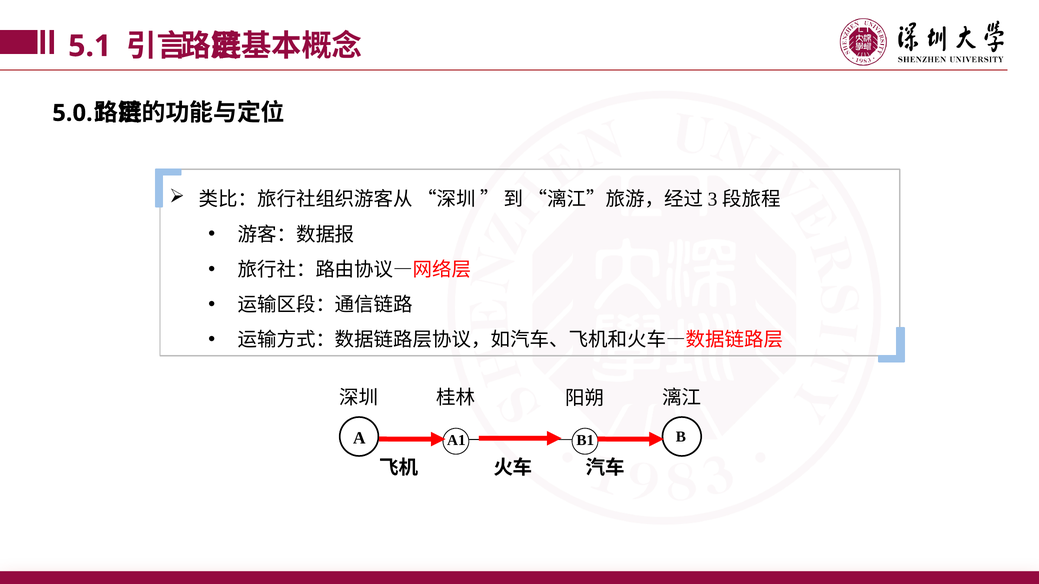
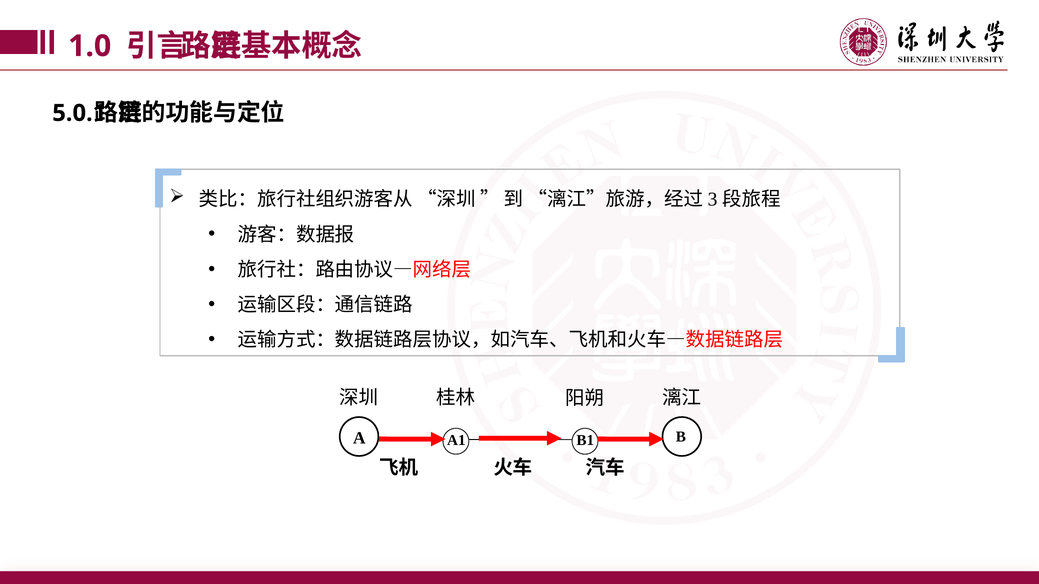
5.1: 5.1 -> 1.0 (90, 46)
